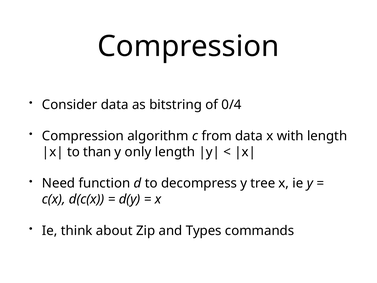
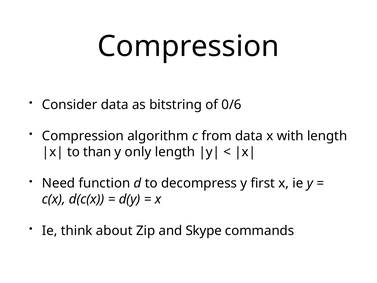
0/4: 0/4 -> 0/6 (231, 105)
tree: tree -> first (263, 183)
Types: Types -> Skype (204, 230)
